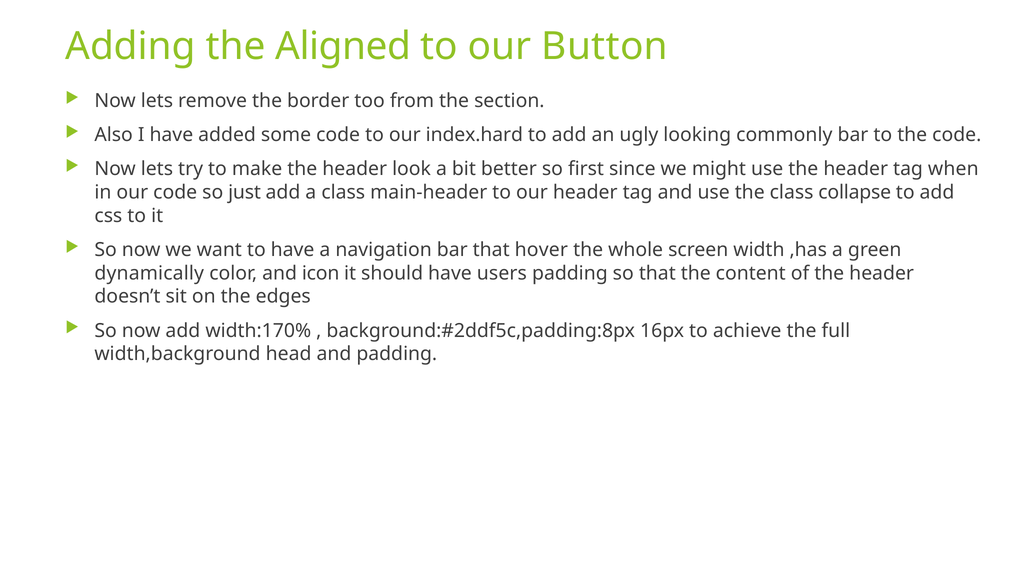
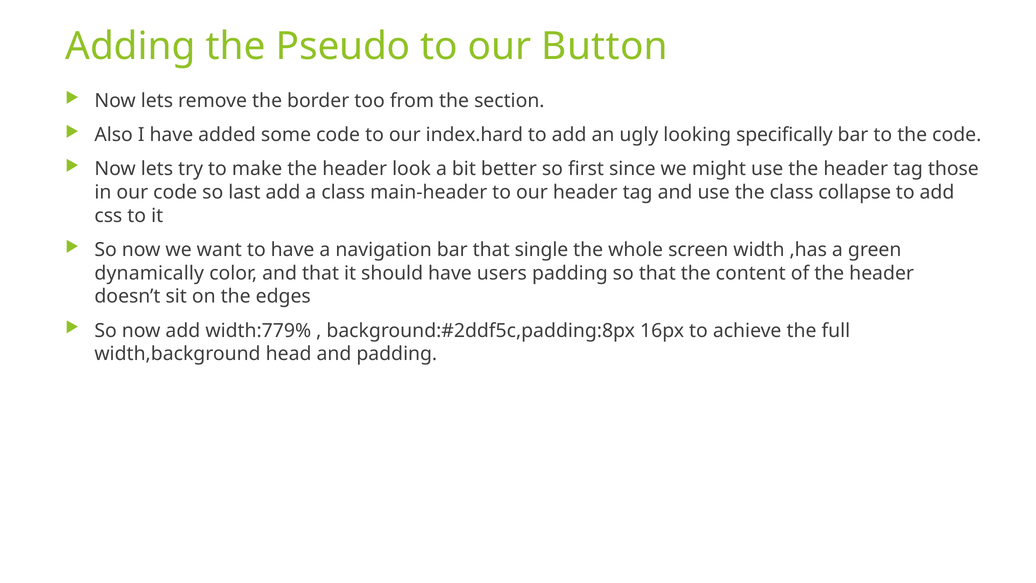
Aligned: Aligned -> Pseudo (343, 46)
commonly: commonly -> specifically (784, 135)
when: when -> those (953, 169)
just: just -> last (244, 192)
hover: hover -> single (541, 250)
and icon: icon -> that (321, 273)
width:170%: width:170% -> width:779% (258, 330)
